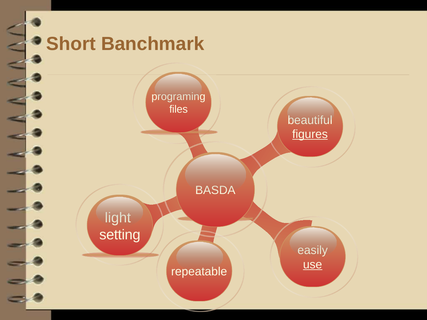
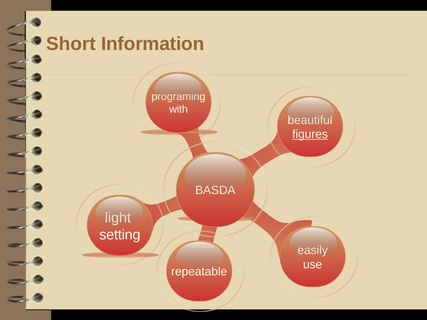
Banchmark: Banchmark -> Information (153, 44)
files: files -> with (179, 110)
use underline: present -> none (313, 265)
